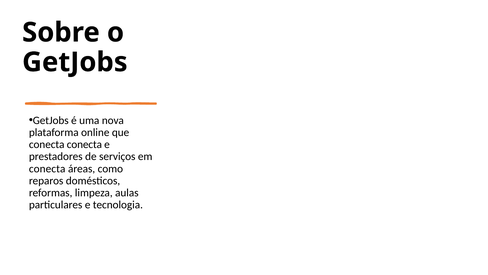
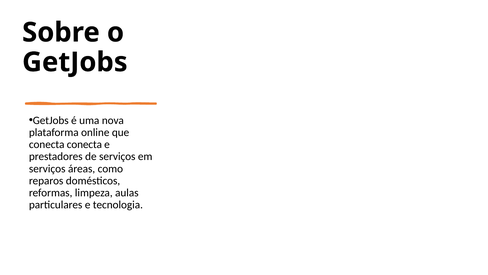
conecta: conecta -> serviços (47, 168)
